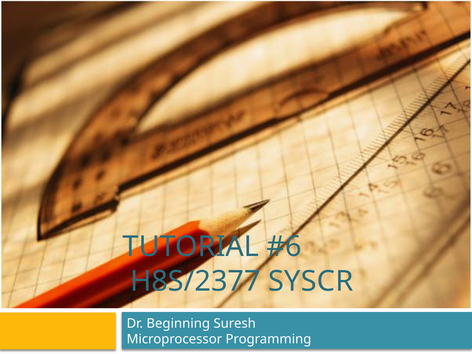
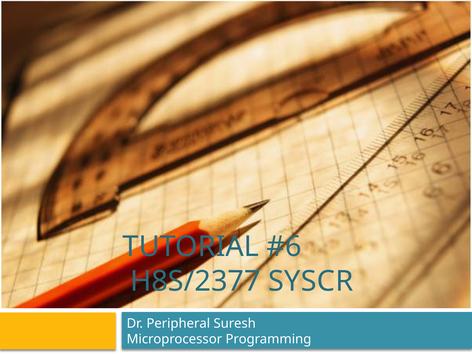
Beginning: Beginning -> Peripheral (178, 323)
